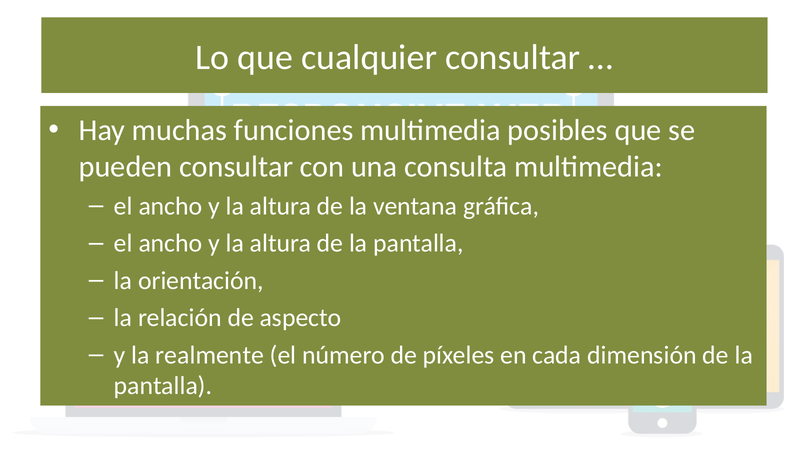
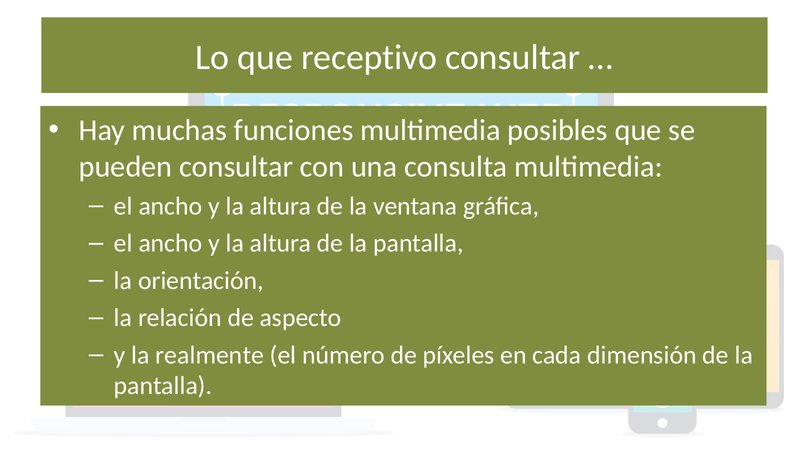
cualquier: cualquier -> receptivo (369, 58)
